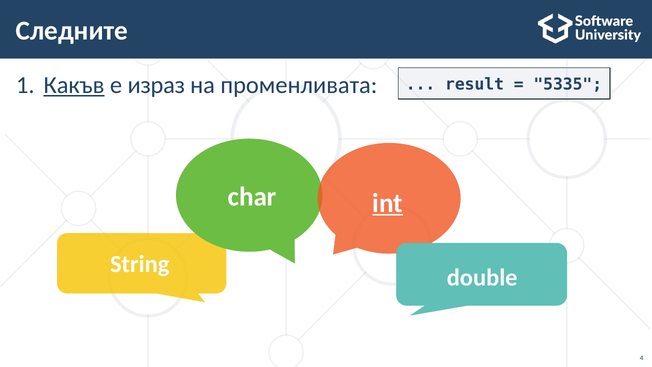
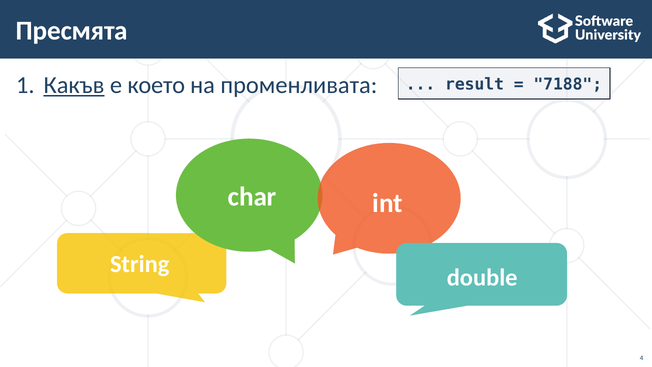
Следните: Следните -> Пресмята (72, 31)
израз: израз -> което (156, 85)
5335: 5335 -> 7188 (568, 85)
int underline: present -> none (388, 203)
